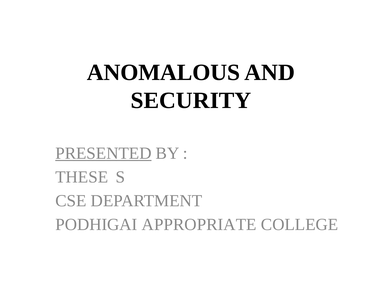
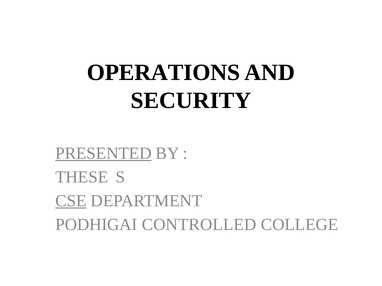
ANOMALOUS: ANOMALOUS -> OPERATIONS (163, 73)
CSE underline: none -> present (71, 201)
APPROPRIATE: APPROPRIATE -> CONTROLLED (199, 225)
